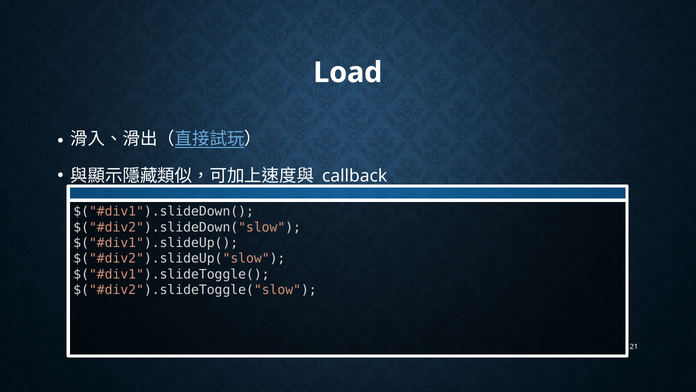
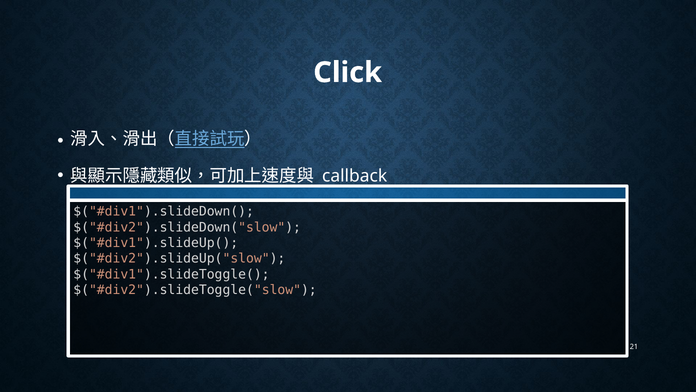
Load: Load -> Click (348, 72)
